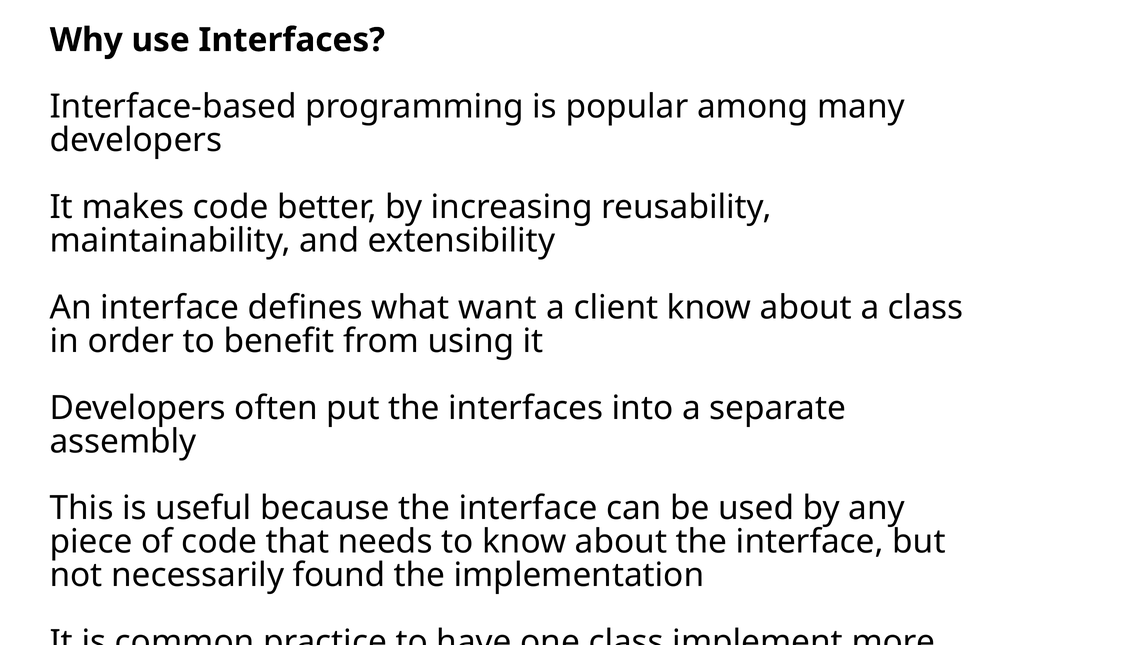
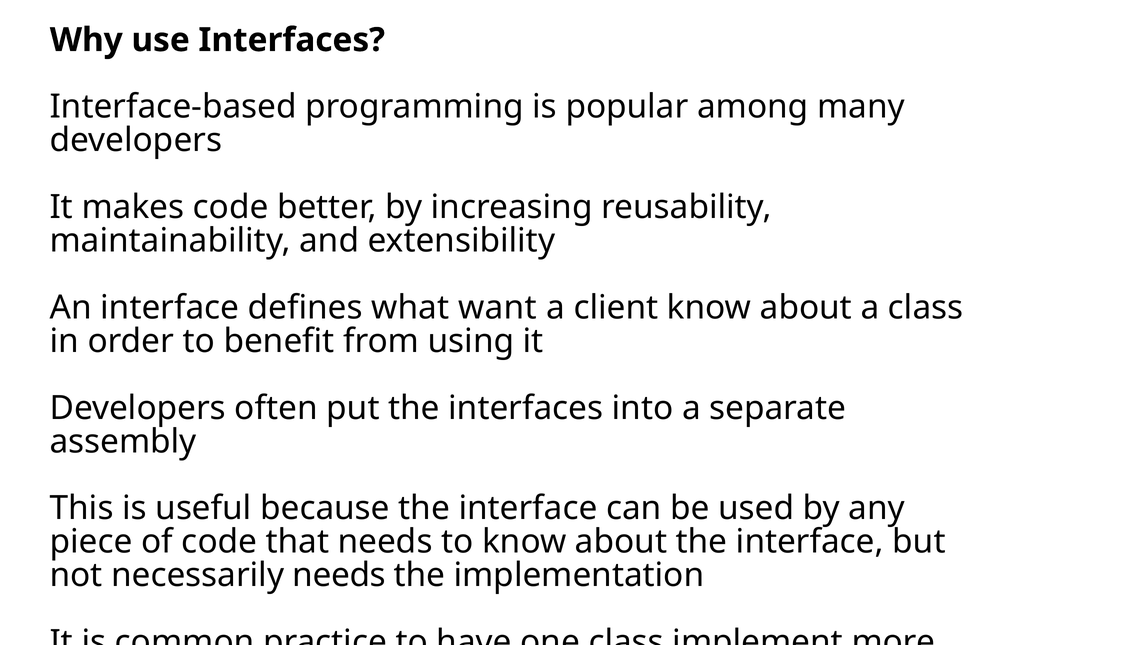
necessarily found: found -> needs (339, 575)
